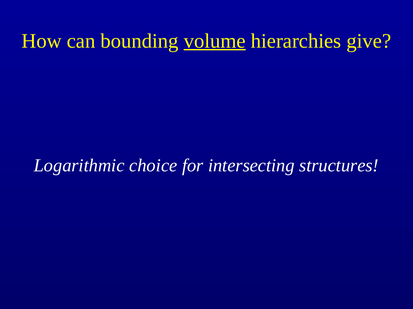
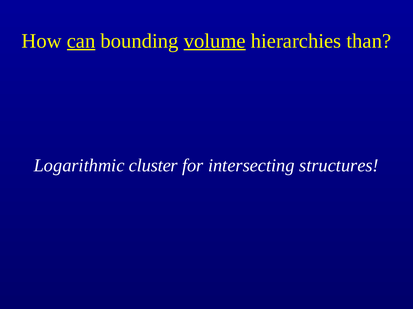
can underline: none -> present (81, 41)
give: give -> than (369, 41)
choice: choice -> cluster (153, 166)
